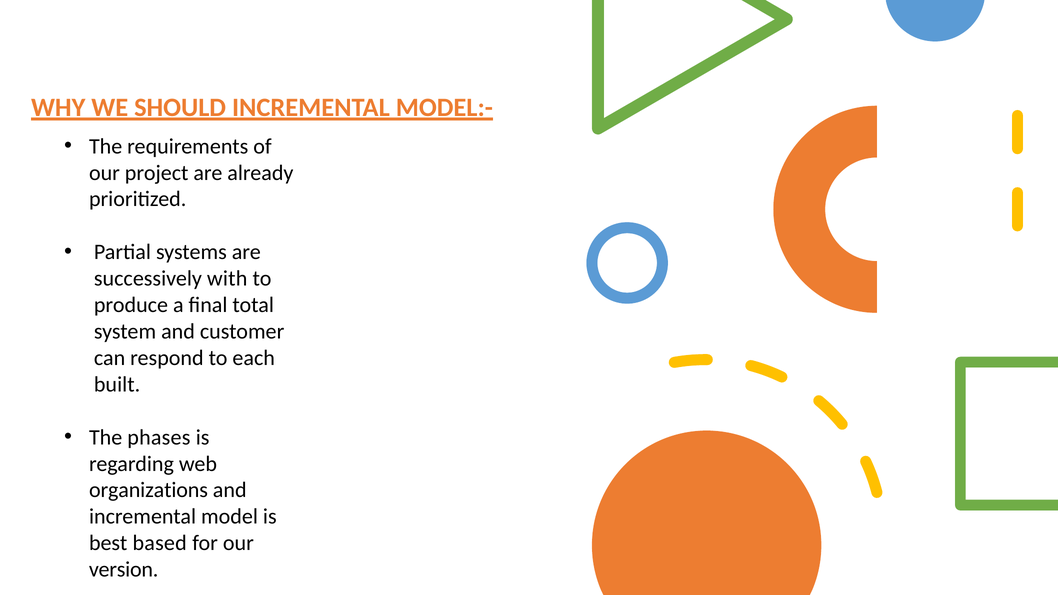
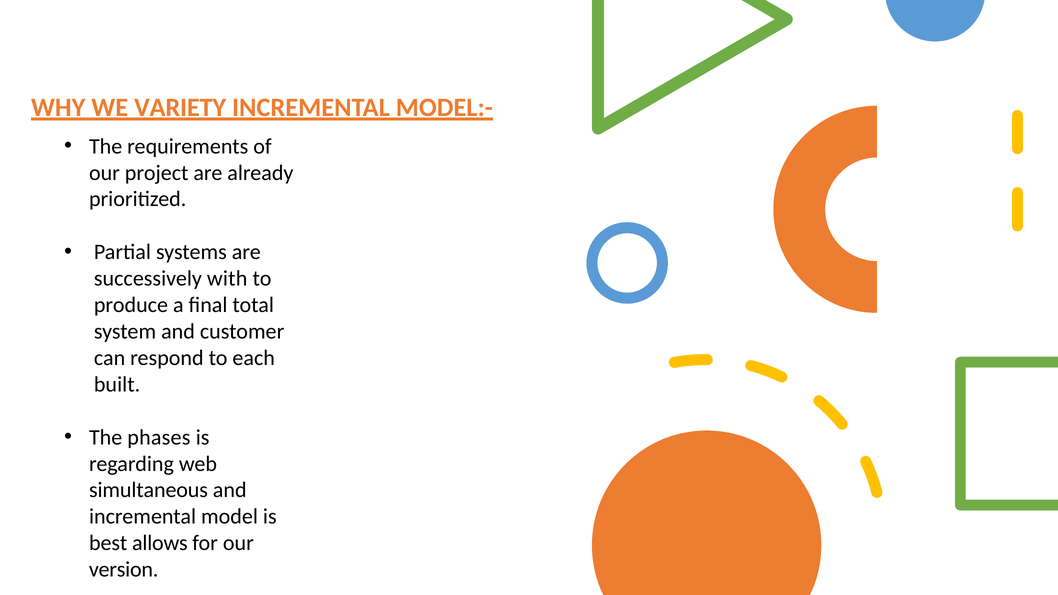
SHOULD: SHOULD -> VARIETY (180, 108)
organizations: organizations -> simultaneous (148, 490)
based: based -> allows (160, 543)
